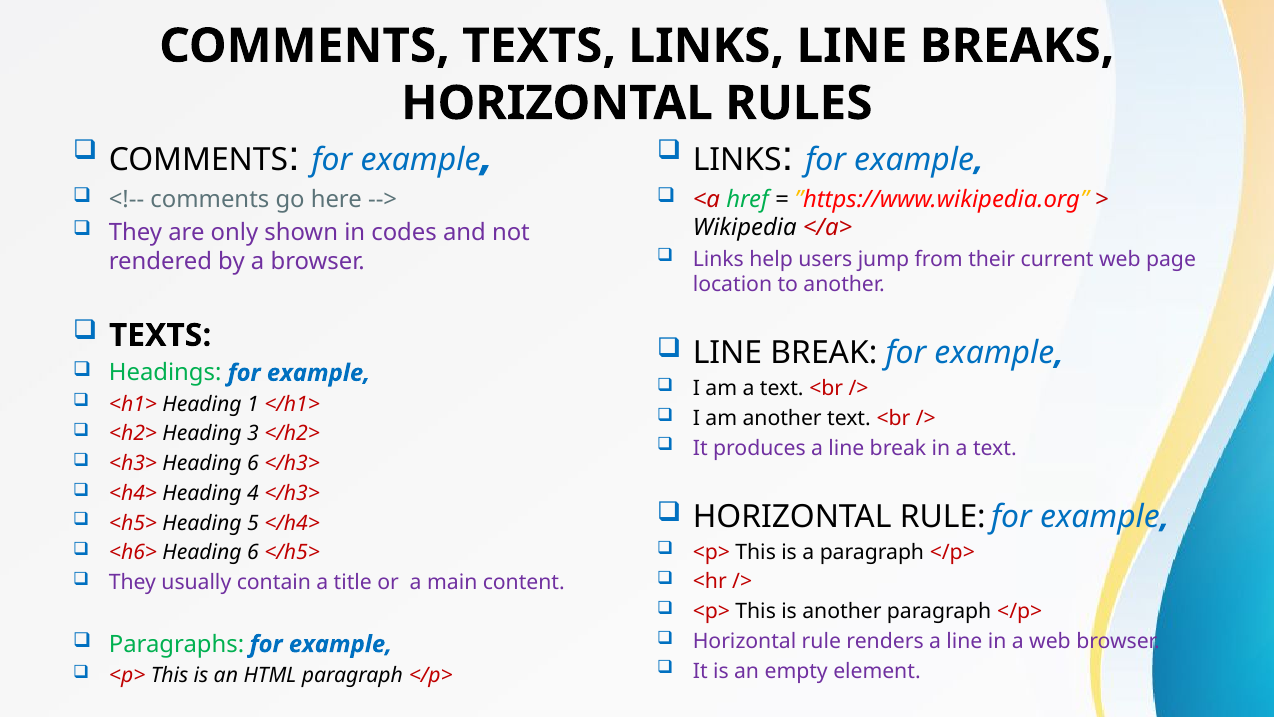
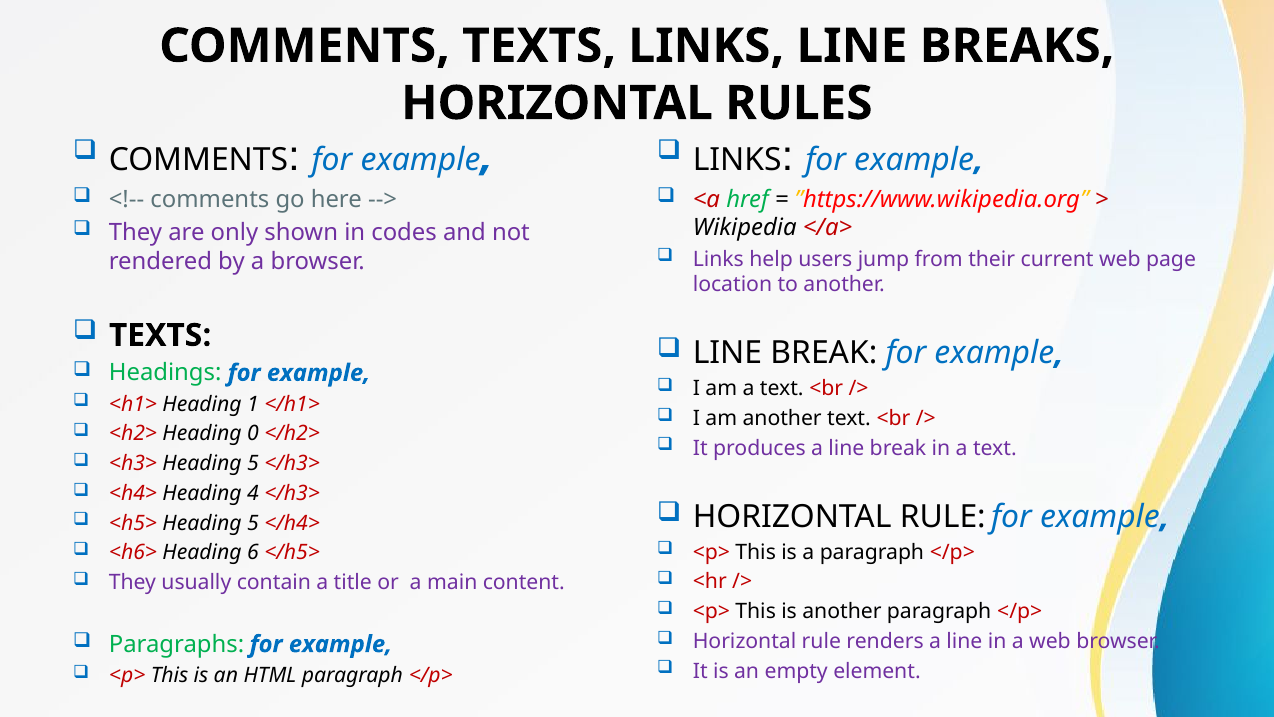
3: 3 -> 0 (253, 434)
<h3> Heading 6: 6 -> 5 (253, 463)
